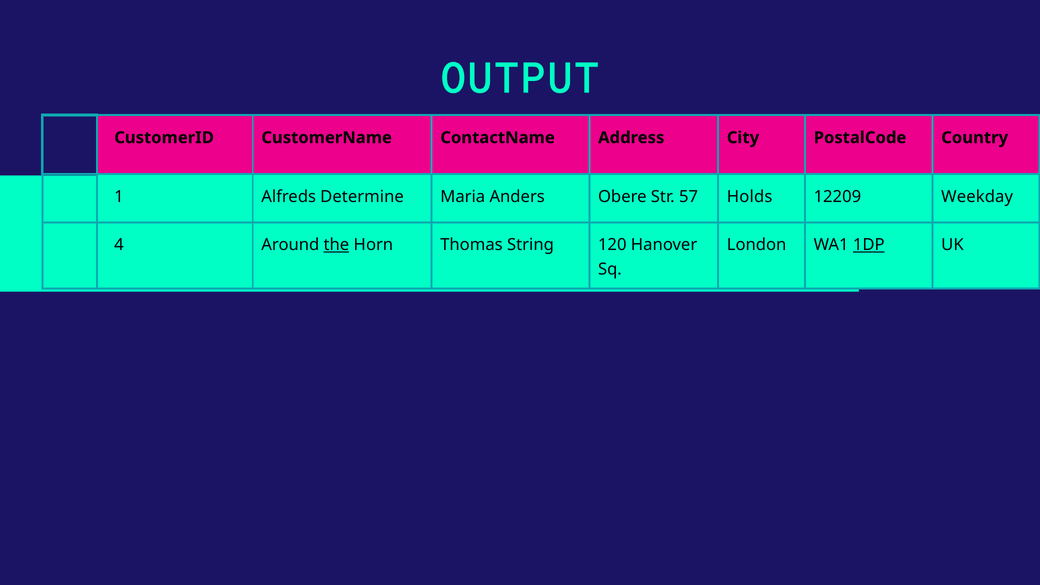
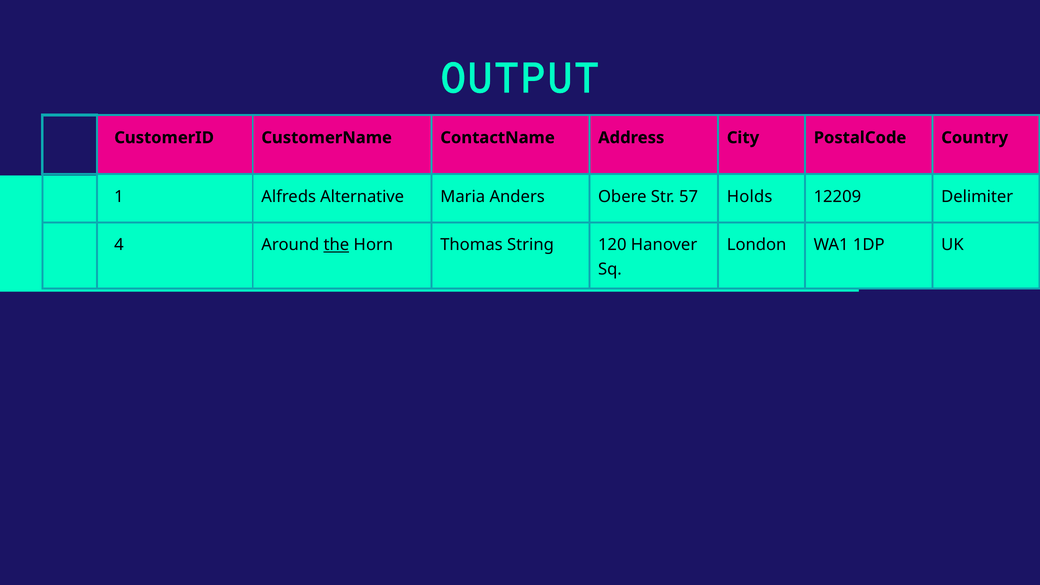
Determine: Determine -> Alternative (362, 197)
Weekday: Weekday -> Delimiter (977, 197)
1DP underline: present -> none (869, 245)
